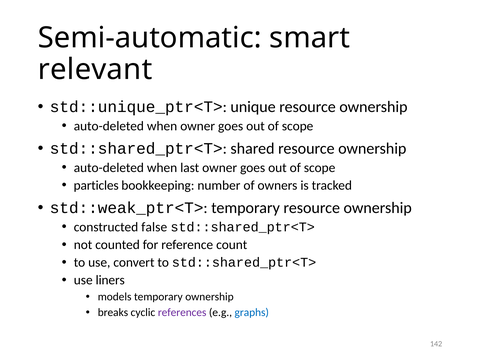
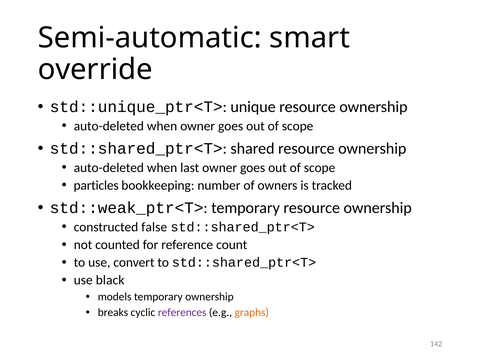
relevant: relevant -> override (95, 70)
liners: liners -> black (110, 280)
graphs colour: blue -> orange (252, 312)
